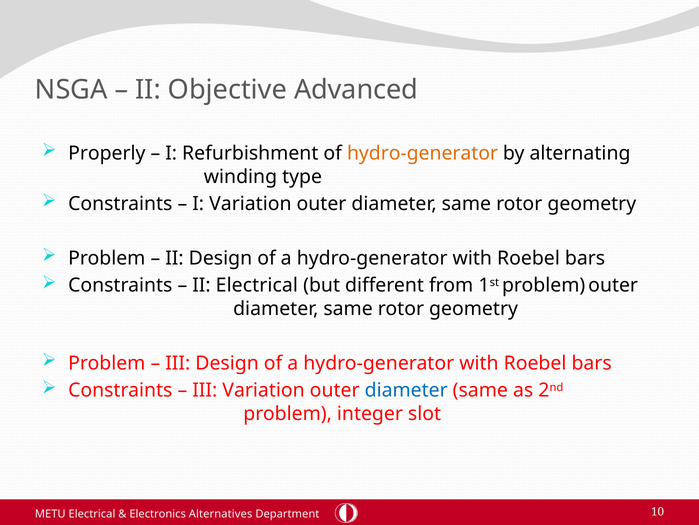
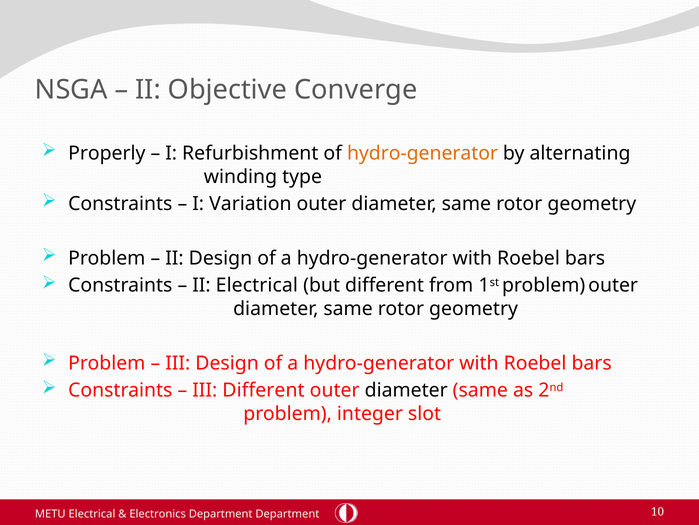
Advanced: Advanced -> Converge (356, 90)
III Variation: Variation -> Different (263, 390)
diameter colour: blue -> black (406, 390)
Electronics Alternatives: Alternatives -> Department (221, 513)
